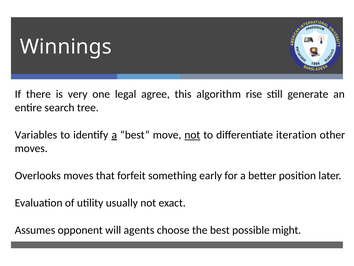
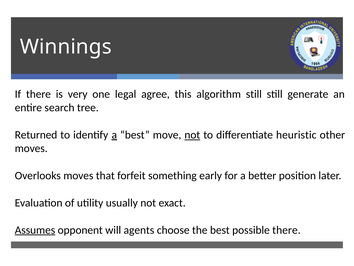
algorithm rise: rise -> still (254, 94)
Variables: Variables -> Returned (36, 135)
iteration: iteration -> heuristic (296, 135)
Assumes underline: none -> present (35, 230)
possible might: might -> there (286, 230)
